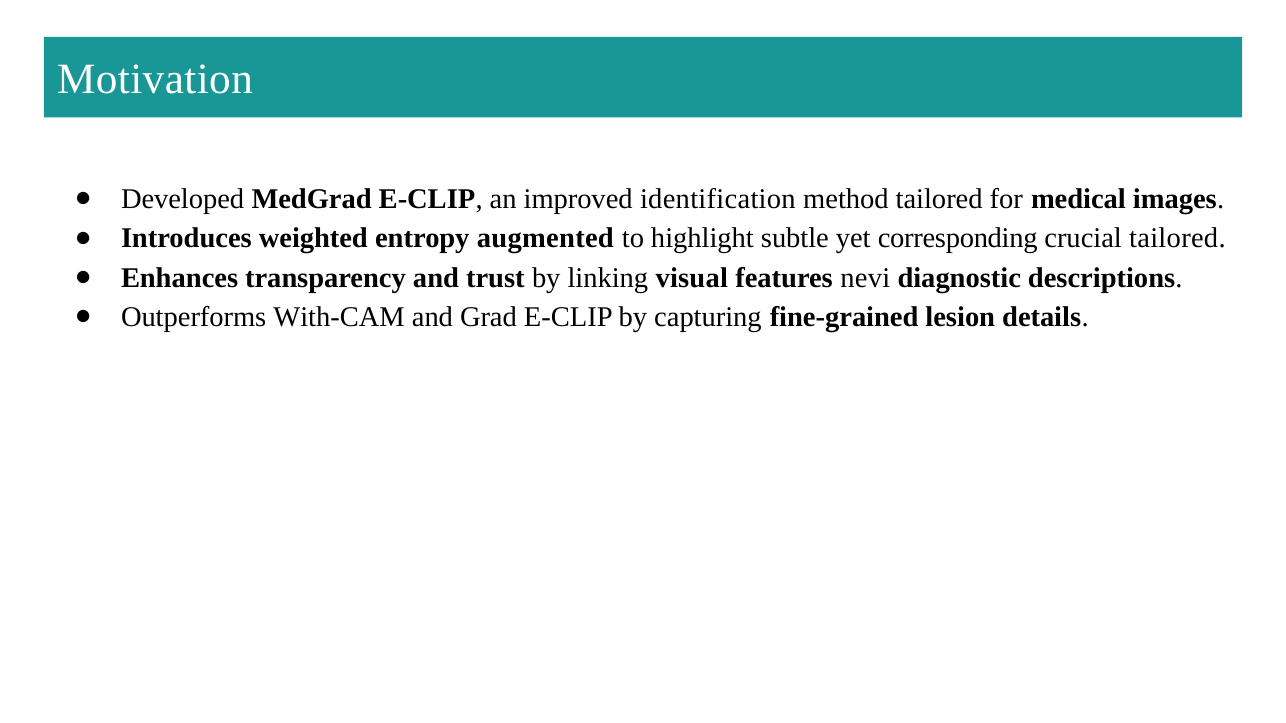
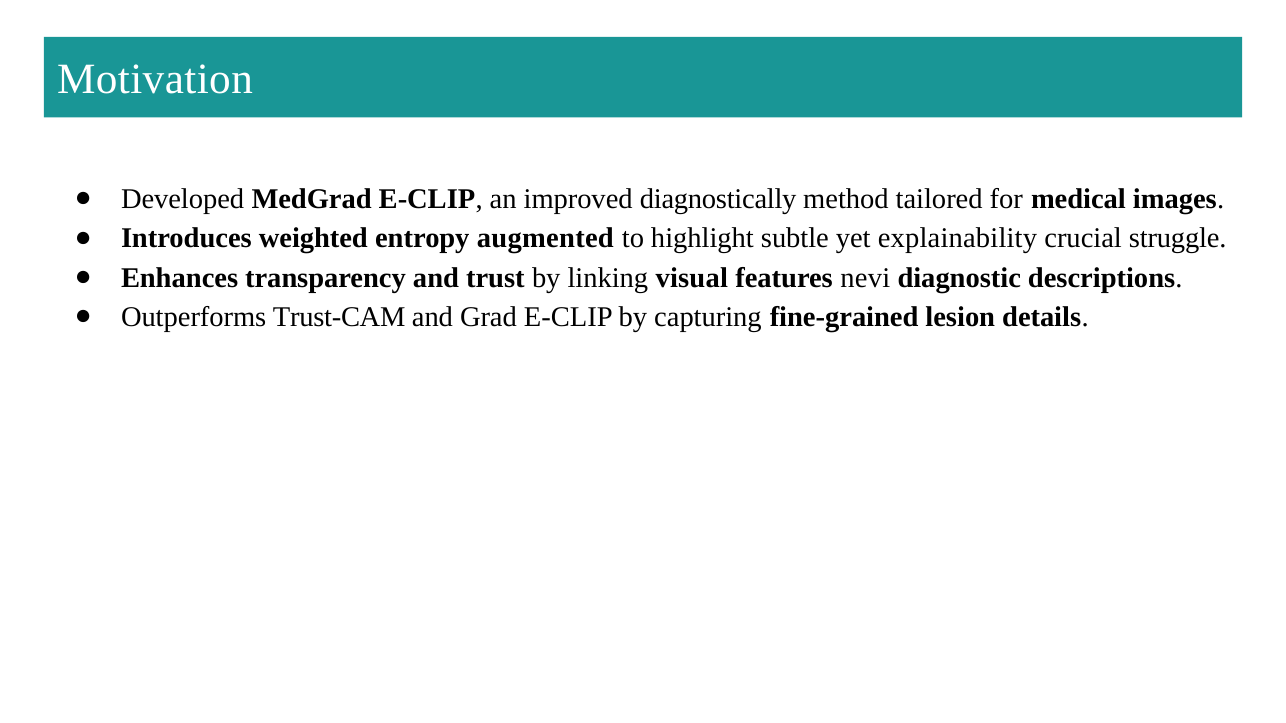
identification: identification -> diagnostically (718, 199)
corresponding: corresponding -> explainability (957, 238)
crucial tailored: tailored -> struggle (1178, 238)
With-CAM: With-CAM -> Trust-CAM (339, 317)
